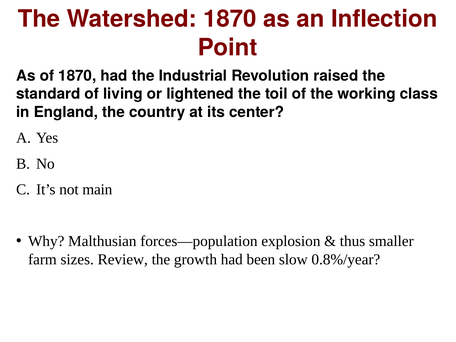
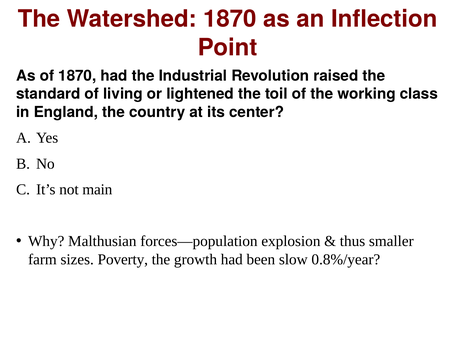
Review: Review -> Poverty (123, 260)
